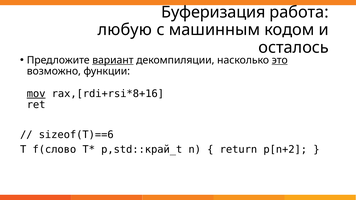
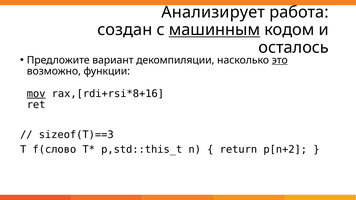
Буферизация: Буферизация -> Анализирует (213, 12)
любую: любую -> создан (125, 30)
машинным underline: none -> present (214, 30)
вариант underline: present -> none (113, 60)
sizeof(T)==6: sizeof(T)==6 -> sizeof(T)==3 (76, 135)
p,std::край_t: p,std::край_t -> p,std::this_t (142, 150)
